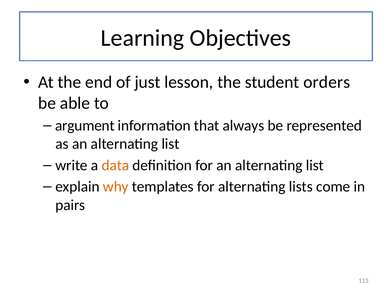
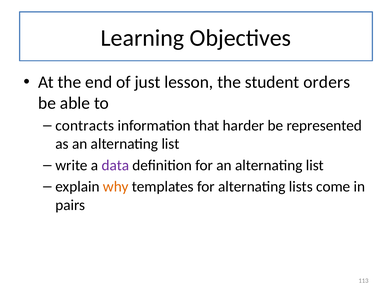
argument: argument -> contracts (85, 126)
always: always -> harder (243, 126)
data colour: orange -> purple (115, 165)
